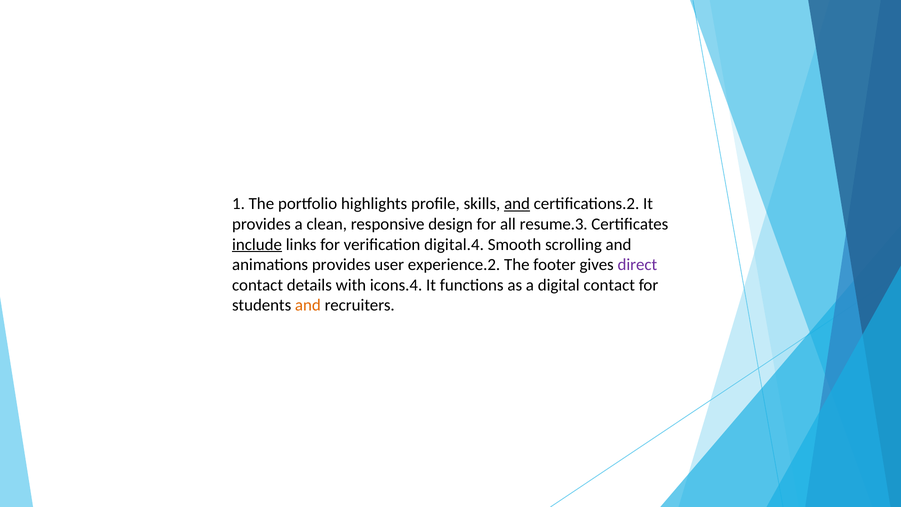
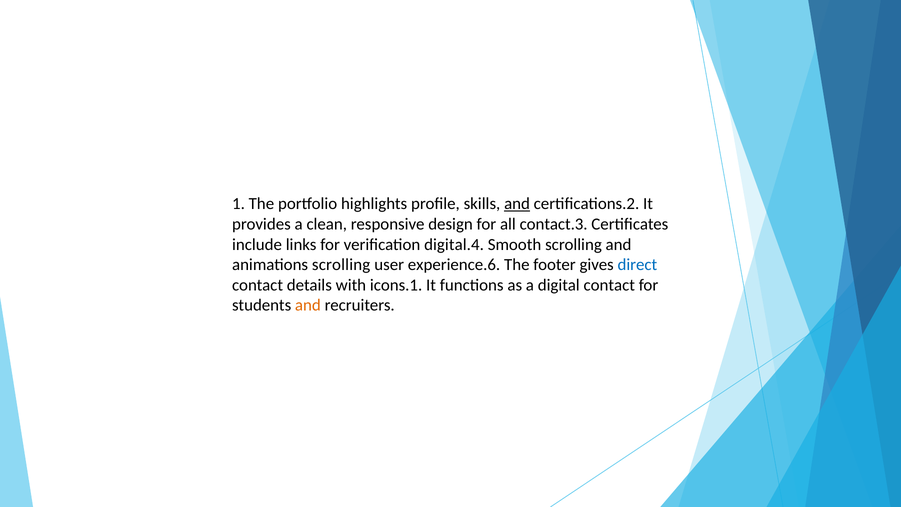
resume.3: resume.3 -> contact.3 (554, 224)
include underline: present -> none (257, 244)
animations provides: provides -> scrolling (341, 265)
experience.2: experience.2 -> experience.6 (454, 265)
direct colour: purple -> blue (637, 265)
icons.4: icons.4 -> icons.1 (396, 285)
